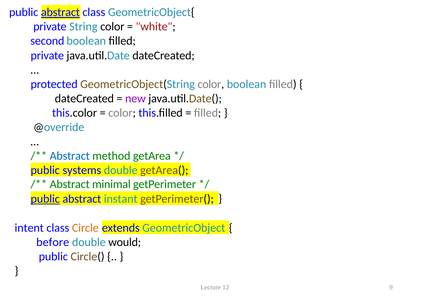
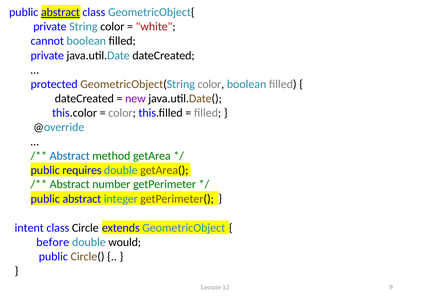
second: second -> cannot (47, 41)
systems: systems -> requires (82, 170)
minimal: minimal -> number (111, 184)
public underline: present -> none (45, 199)
instant: instant -> integer (121, 199)
Circle colour: orange -> black (85, 228)
